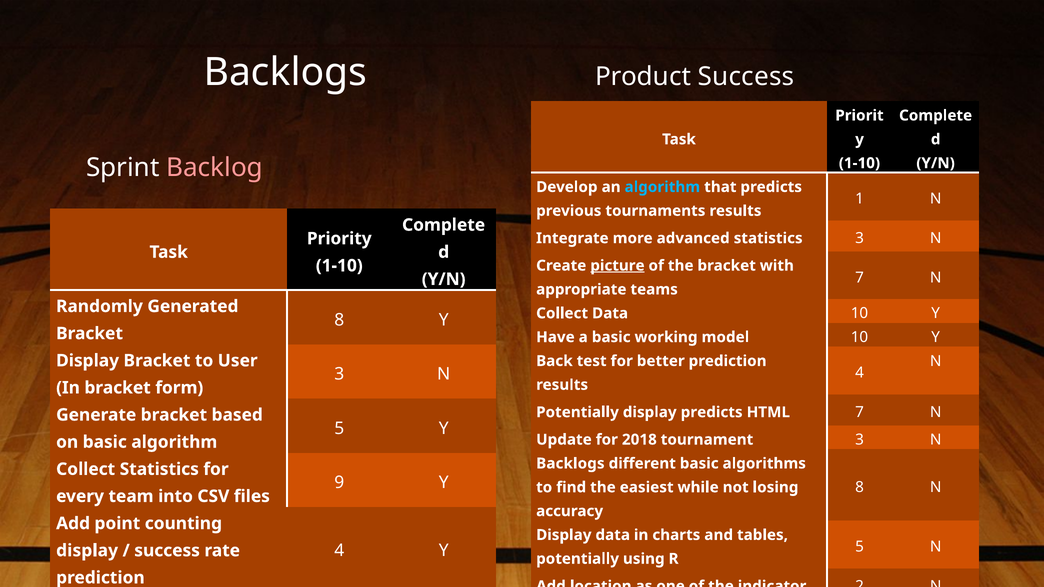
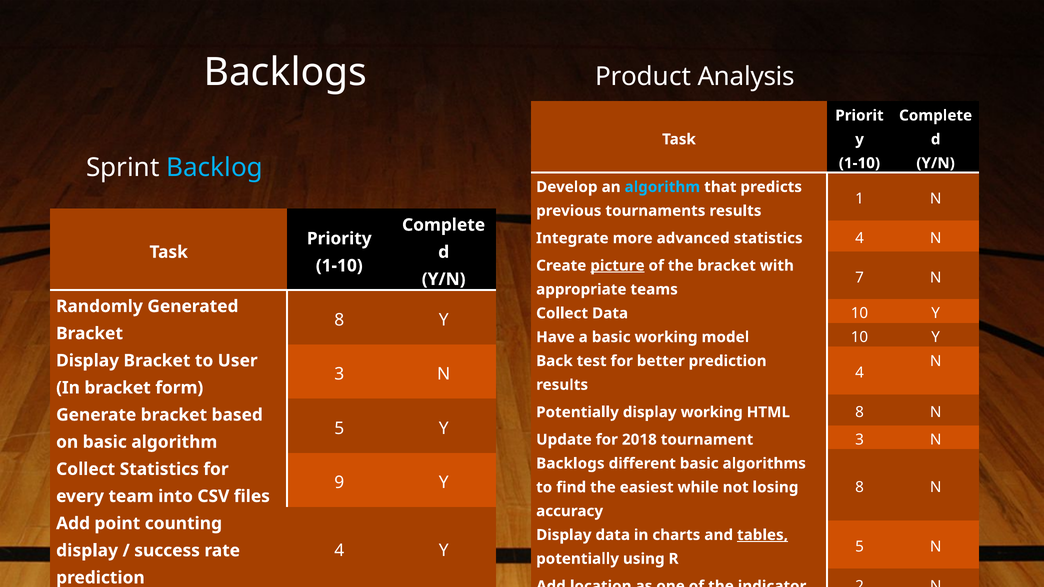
Product Success: Success -> Analysis (746, 77)
Backlog colour: pink -> light blue (215, 168)
statistics 3: 3 -> 4 (860, 238)
display predicts: predicts -> working (712, 412)
HTML 7: 7 -> 8 (860, 412)
tables underline: none -> present (762, 535)
